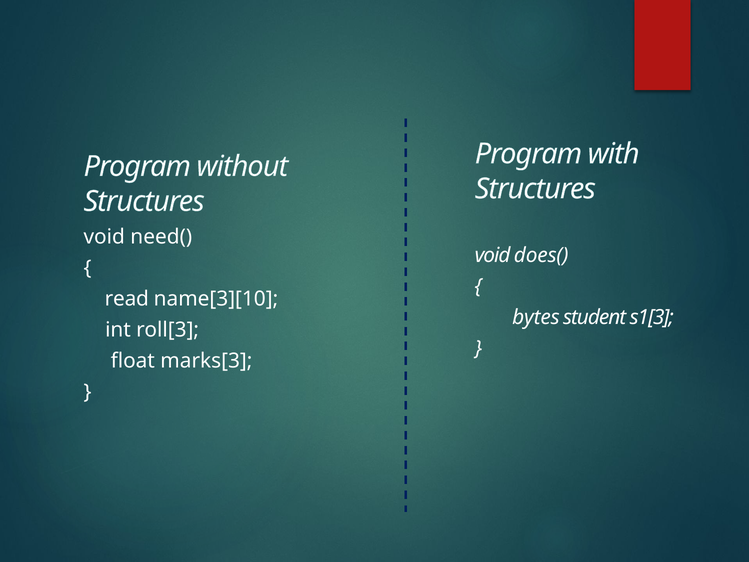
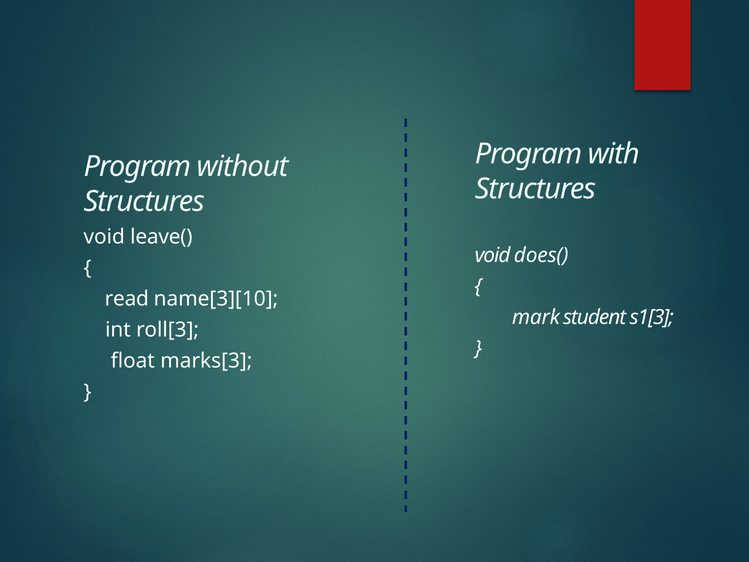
need(: need( -> leave( (161, 237)
bytes: bytes -> mark (536, 317)
